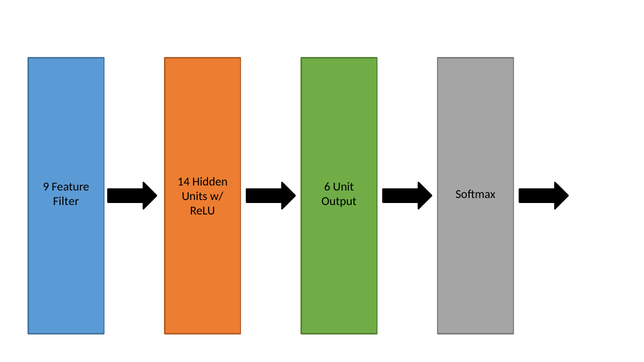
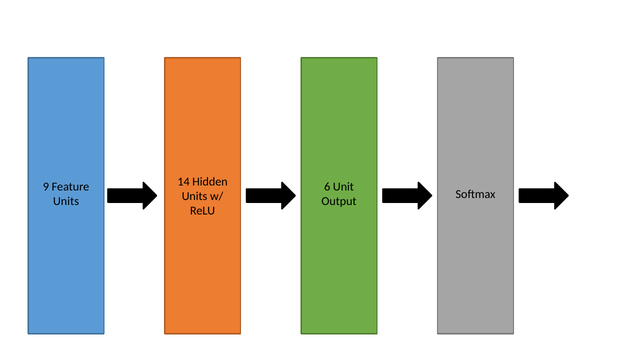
Filter: Filter -> Units (66, 201)
